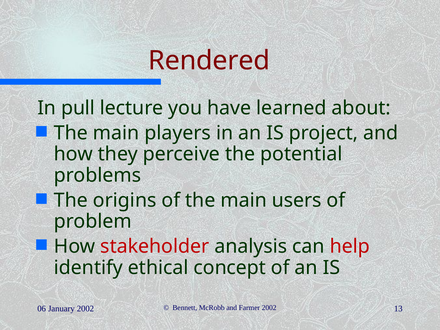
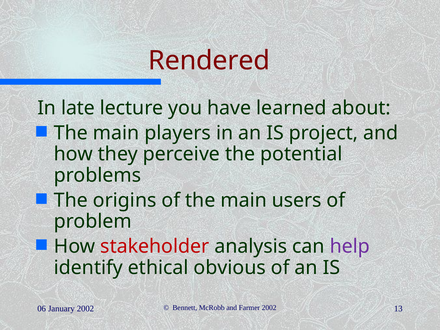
pull: pull -> late (78, 108)
help colour: red -> purple (350, 247)
concept: concept -> obvious (230, 268)
